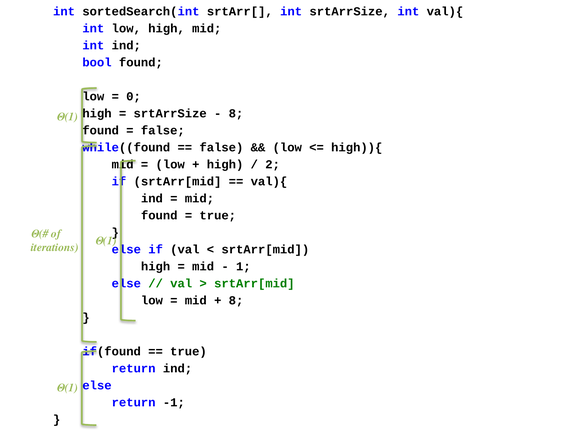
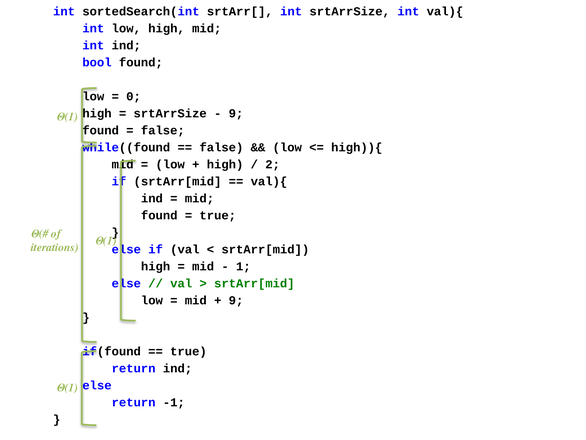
8: 8 -> 9 (236, 113)
8: 8 -> 9 (236, 300)
